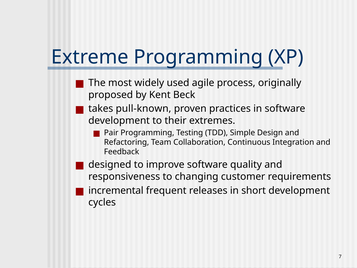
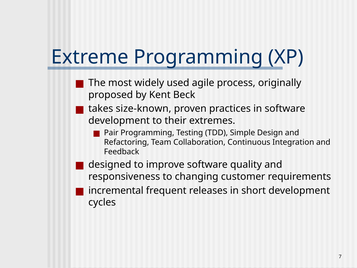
pull-known: pull-known -> size-known (144, 109)
